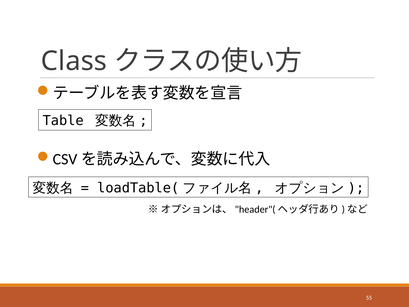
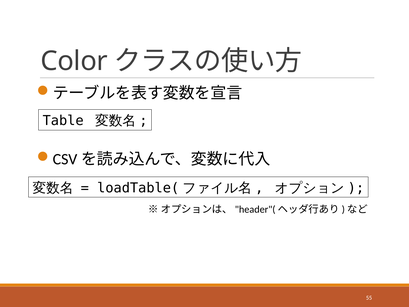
Class: Class -> Color (74, 61)
